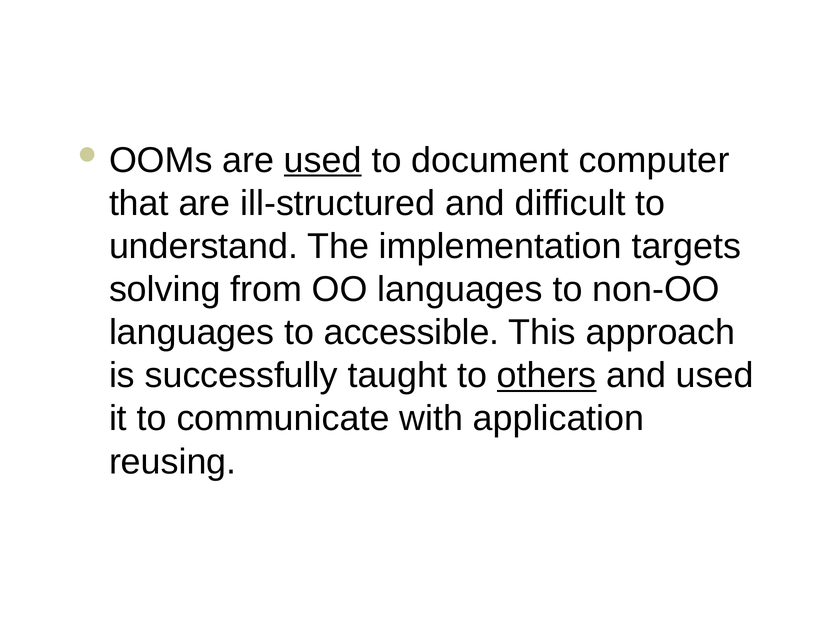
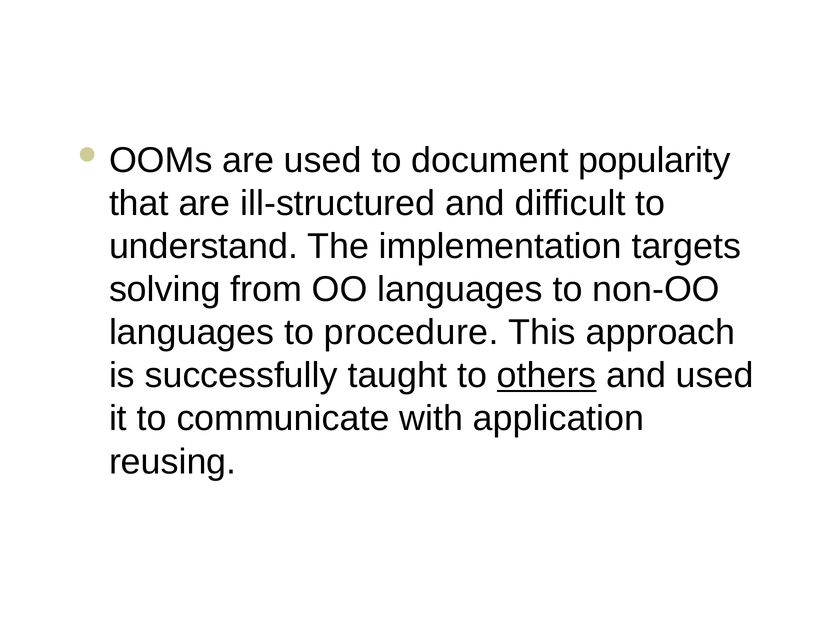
used underline: present -> none (323, 160)
computer: computer -> popularity (654, 160)
accessible: accessible -> procedure (411, 332)
